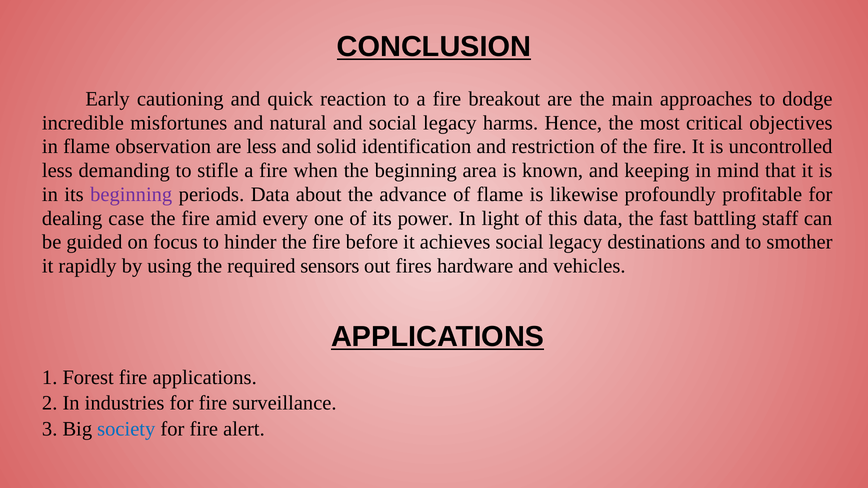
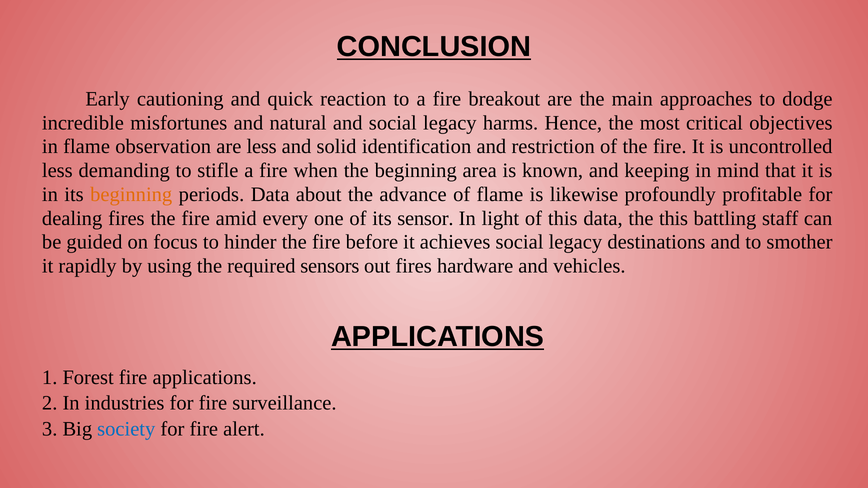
beginning colour: purple -> orange (131, 195)
dealing case: case -> fires (126, 218)
power: power -> sensor (425, 218)
the fast: fast -> this (674, 218)
